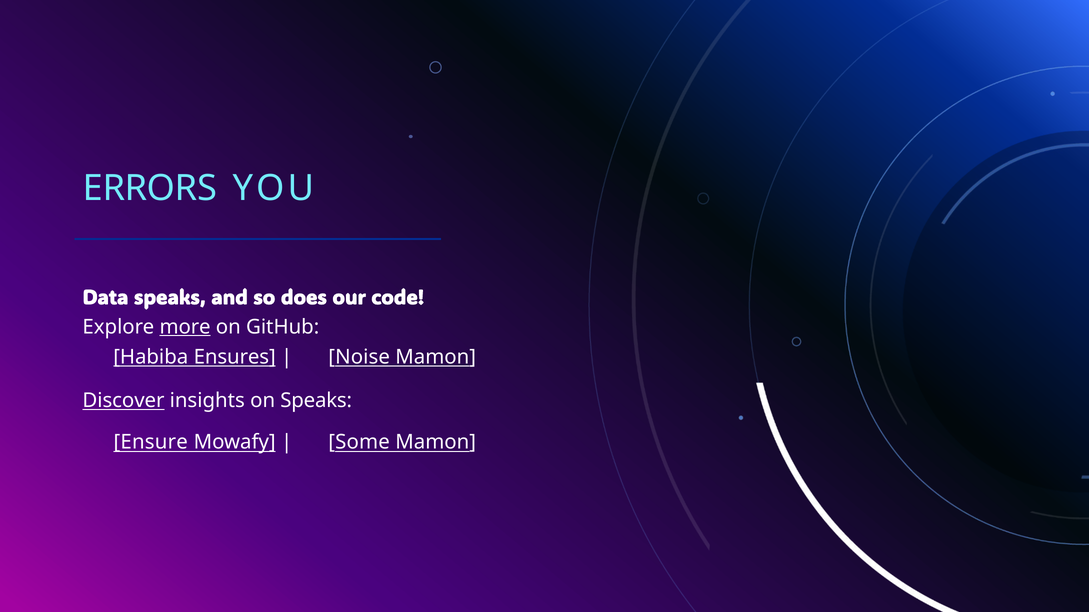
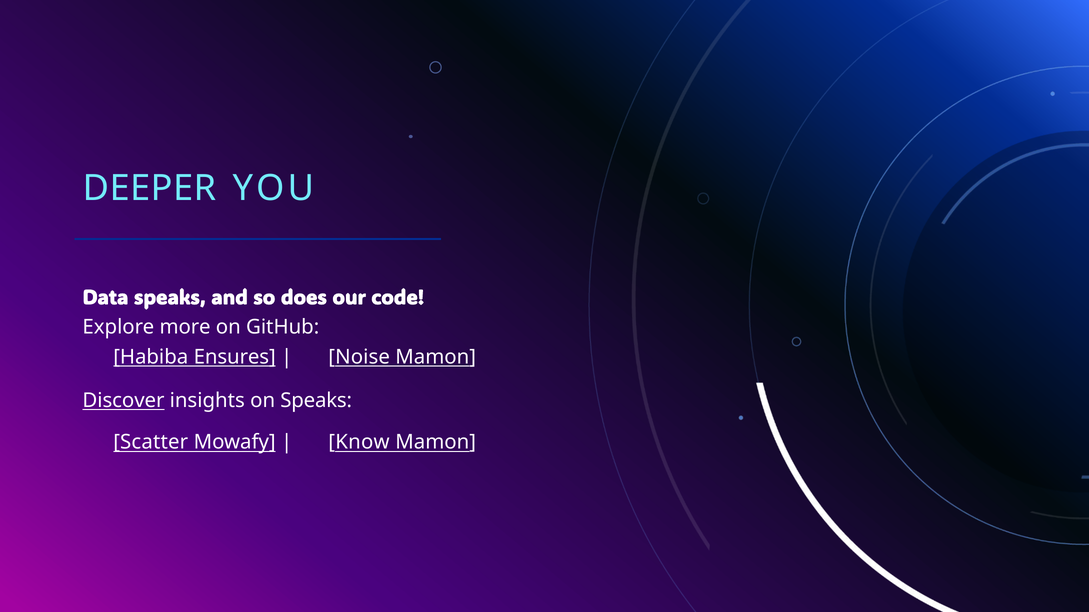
ERRORS: ERRORS -> DEEPER (150, 188)
more underline: present -> none (185, 327)
Ensure: Ensure -> Scatter (151, 443)
Some: Some -> Know (362, 443)
